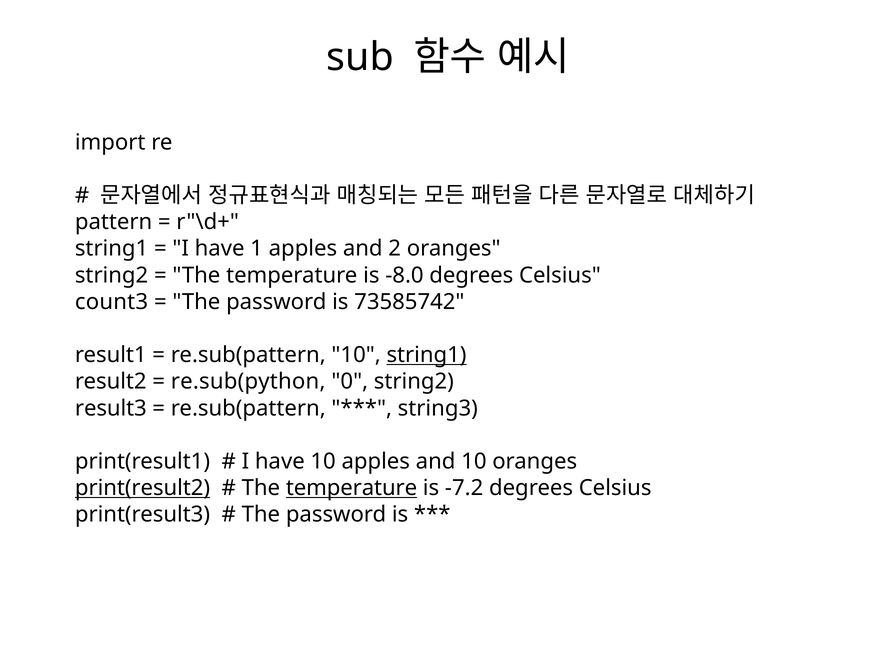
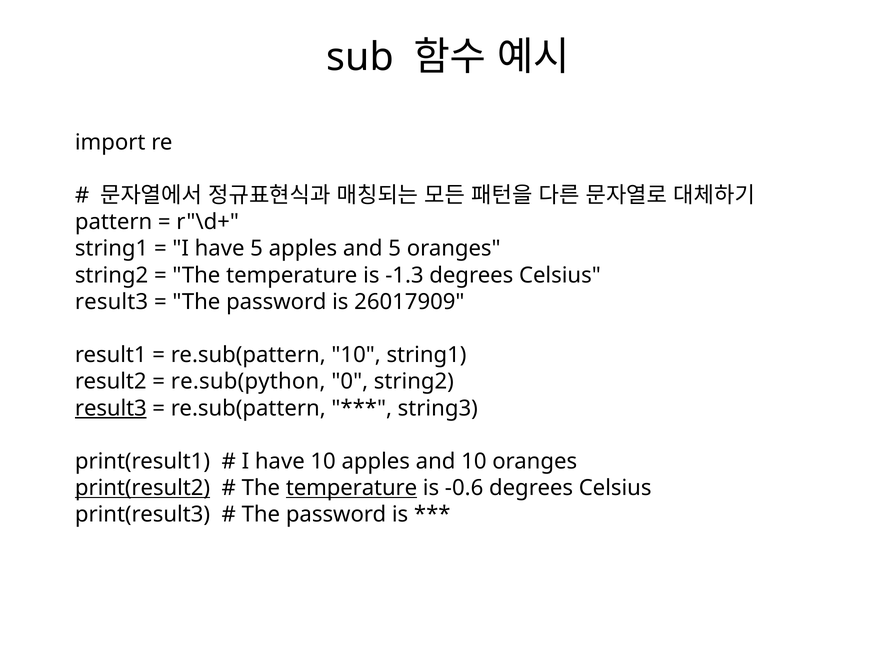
have 1: 1 -> 5 (257, 248)
and 2: 2 -> 5 (395, 248)
-8.0: -8.0 -> -1.3 (404, 275)
count3: count3 -> result3 (112, 302)
73585742: 73585742 -> 26017909 (409, 302)
string1 underline: present -> none (426, 355)
result3 underline: none -> present (111, 408)
-7.2: -7.2 -> -0.6 (464, 488)
